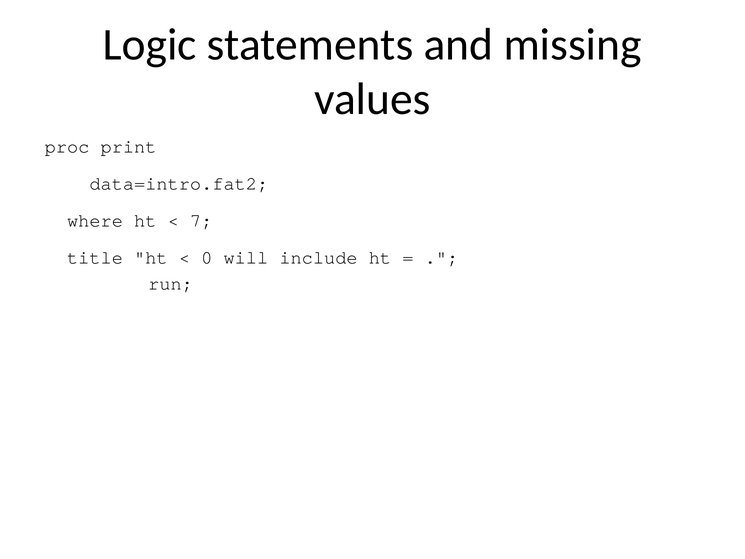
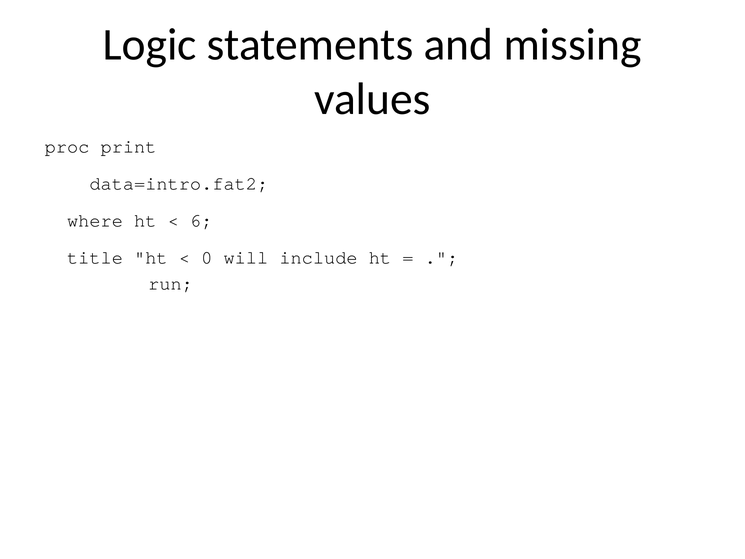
7: 7 -> 6 (201, 221)
